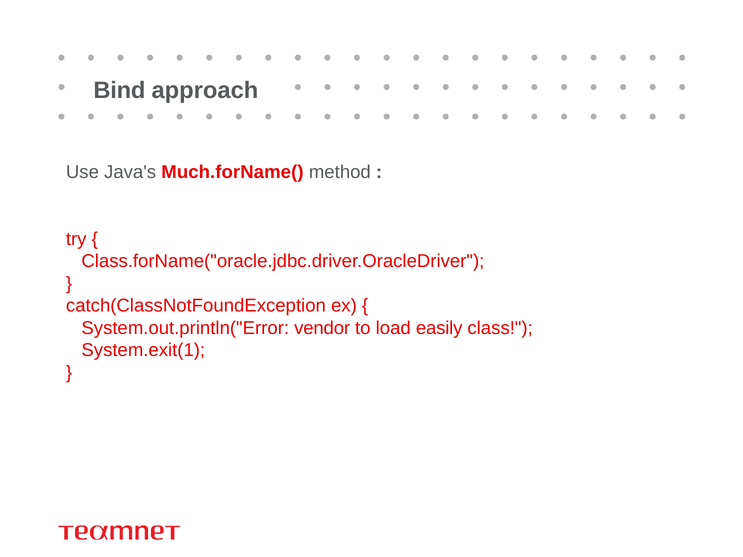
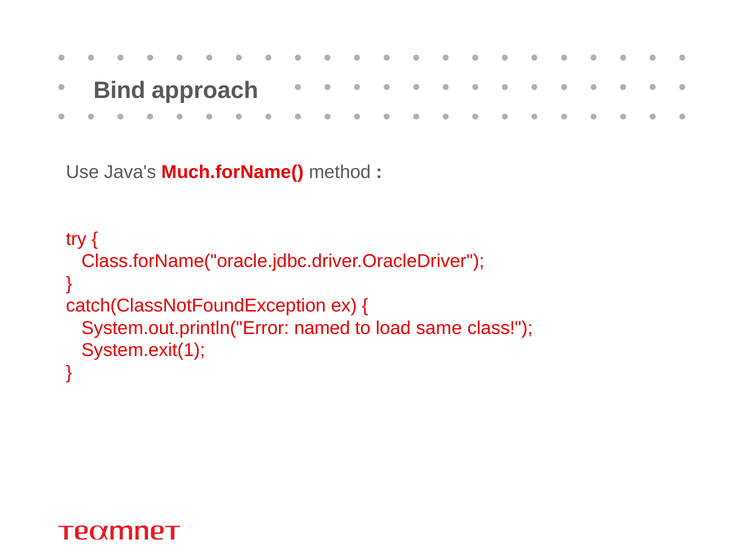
vendor: vendor -> named (322, 328)
easily: easily -> same (439, 328)
